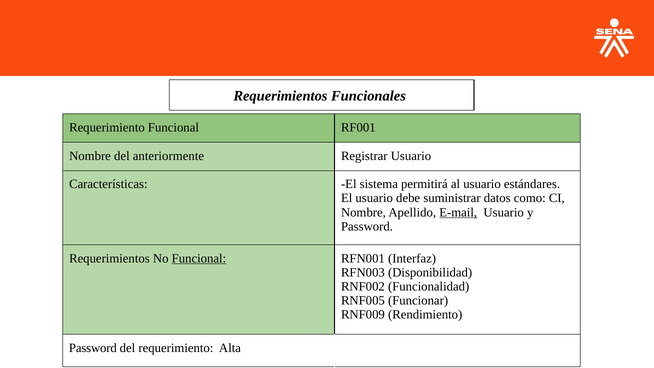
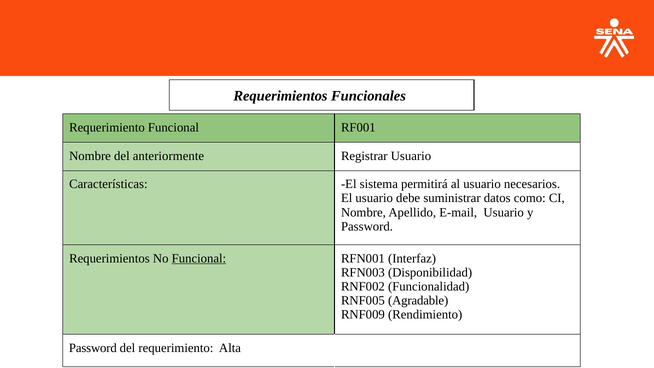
estándares: estándares -> necesarios (532, 184)
E-mail underline: present -> none (458, 212)
Funcionar: Funcionar -> Agradable (418, 300)
